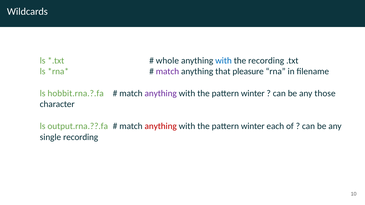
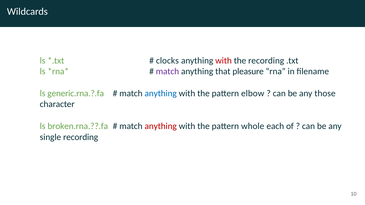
whole: whole -> clocks (167, 61)
with colour: blue -> red (224, 61)
hobbit.rna.?.fa: hobbit.rna.?.fa -> generic.rna.?.fa (76, 93)
anything colour: purple -> blue (161, 93)
winter: winter -> elbow (253, 93)
output.rna.??.fa: output.rna.??.fa -> broken.rna.??.fa (78, 126)
winter: winter -> whole (253, 126)
